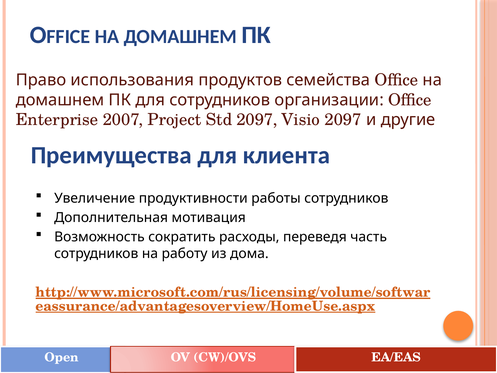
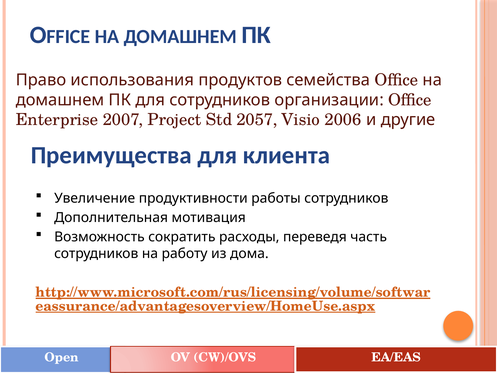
Std 2097: 2097 -> 2057 (257, 120)
Visio 2097: 2097 -> 2006 (343, 120)
